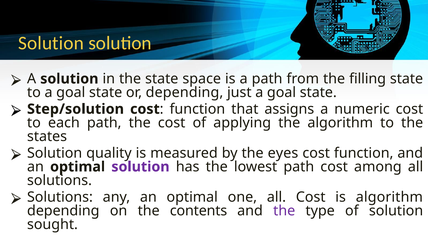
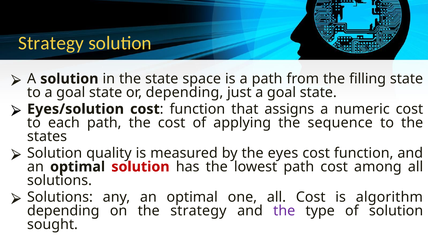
Solution: Solution -> Strategy (51, 43)
Step/solution: Step/solution -> Eyes/solution (76, 109)
the algorithm: algorithm -> sequence (340, 123)
solution colour: purple -> red (140, 167)
the contents: contents -> strategy (198, 211)
